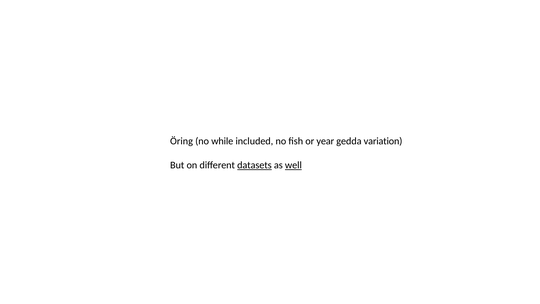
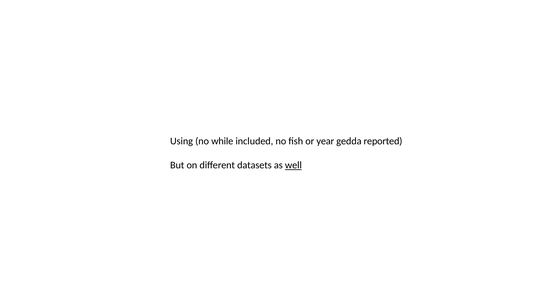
Öring: Öring -> Using (182, 141)
variation: variation -> reported (383, 141)
datasets underline: present -> none (254, 165)
